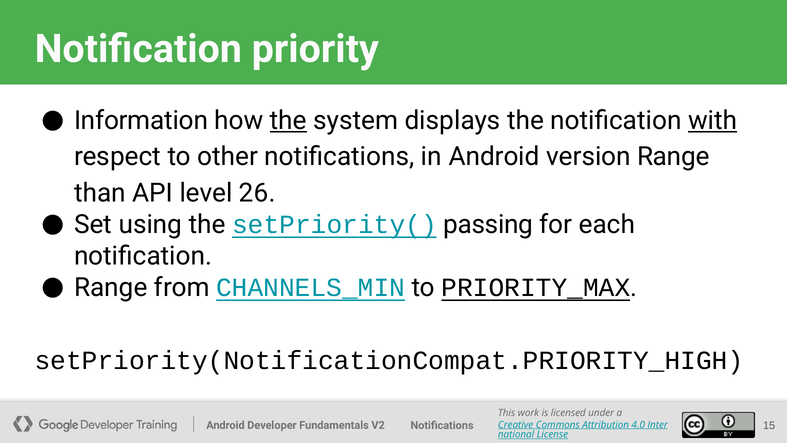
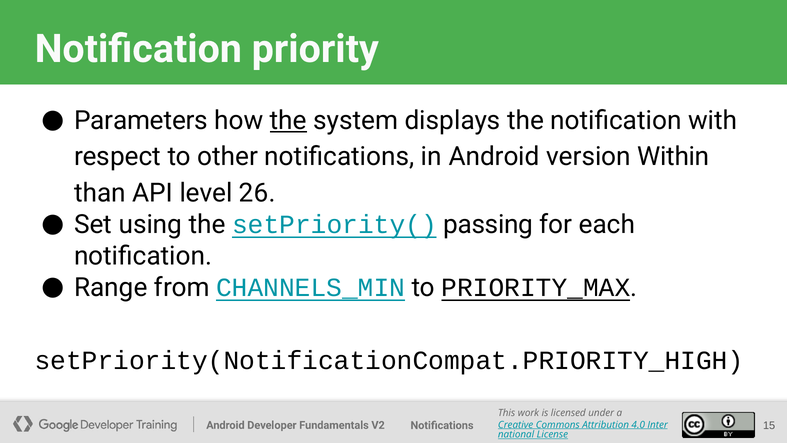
Information: Information -> Parameters (141, 120)
with underline: present -> none (713, 120)
version Range: Range -> Within (673, 157)
